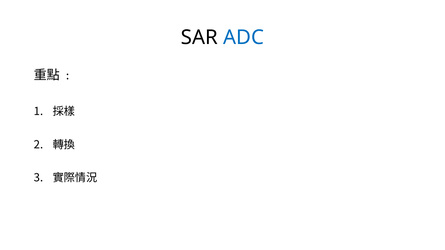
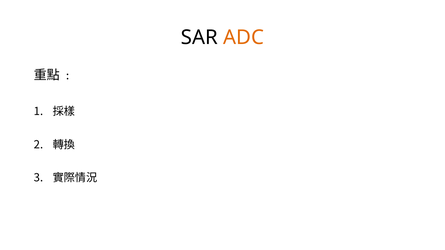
ADC colour: blue -> orange (244, 37)
